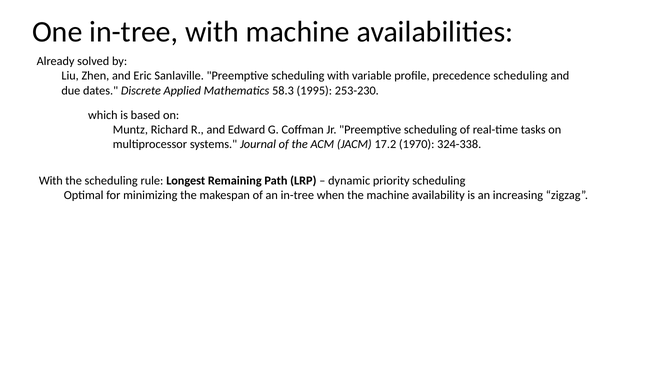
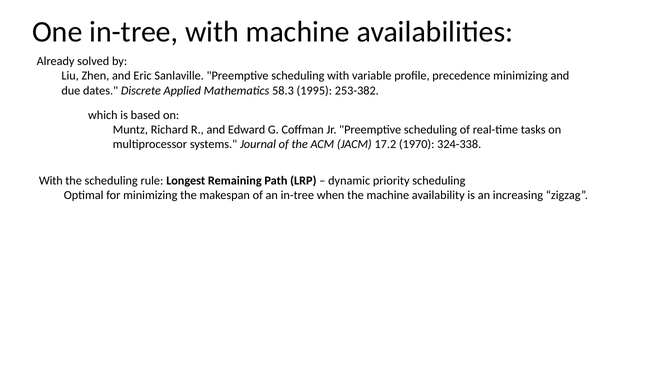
precedence scheduling: scheduling -> minimizing (520, 76)
253-230: 253-230 -> 253-382 (357, 91)
